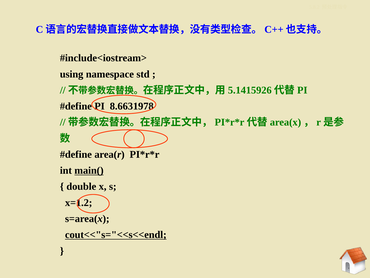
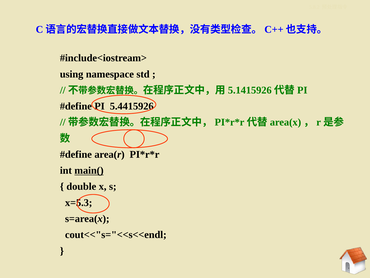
8.6631978: 8.6631978 -> 5.4415926 (132, 106)
x=1.2: x=1.2 -> x=5.3 (79, 202)
cout<<"s="<<s<<endl underline: present -> none (116, 234)
